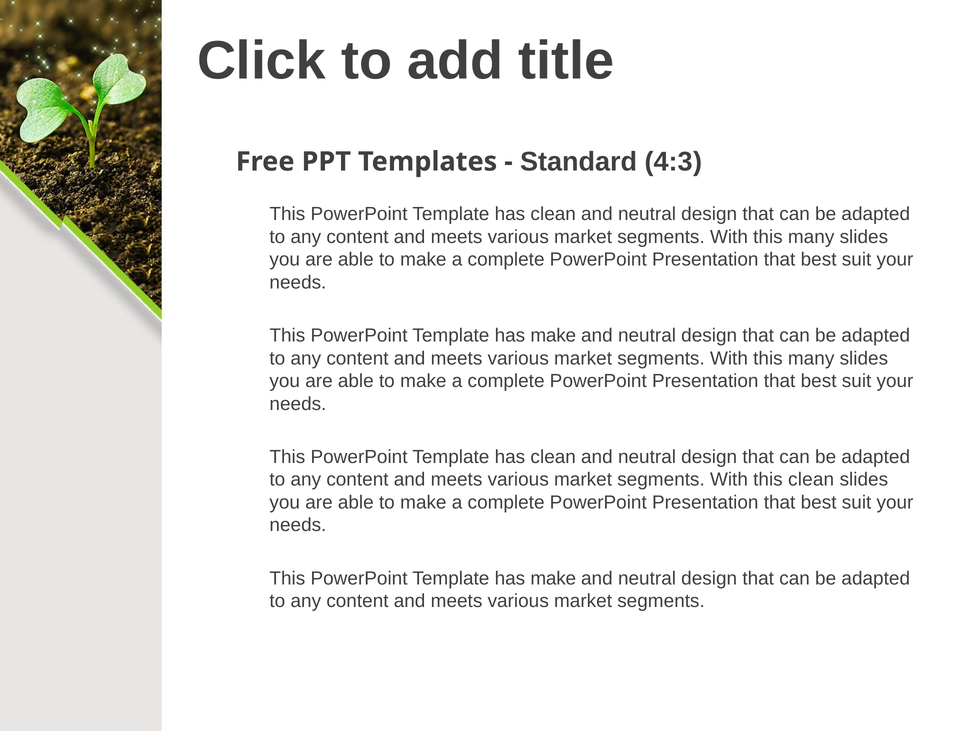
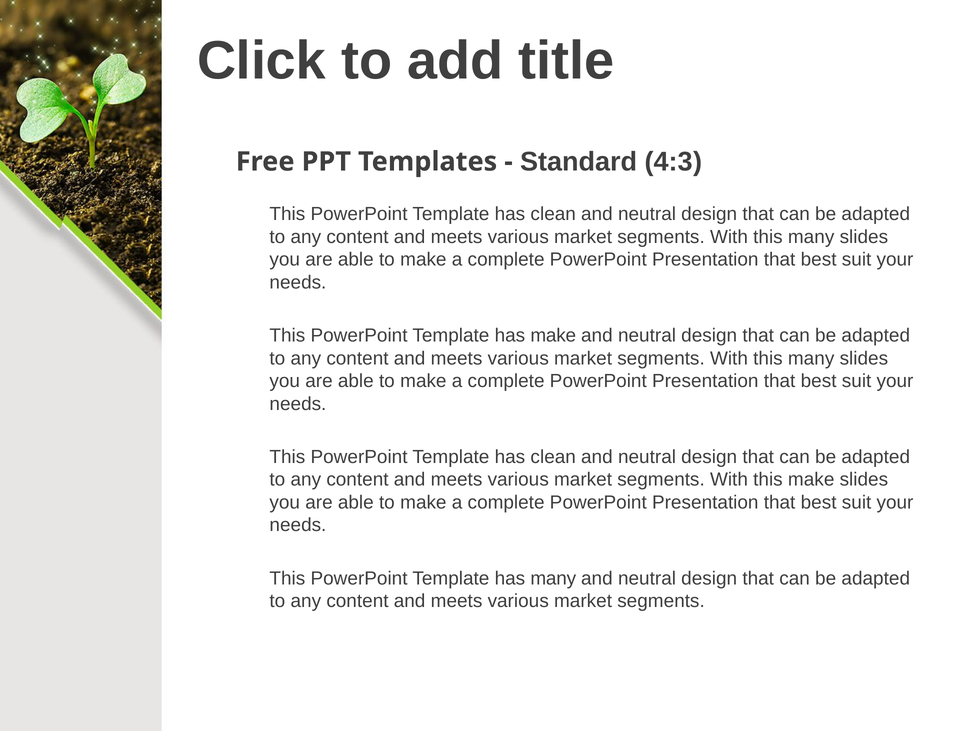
this clean: clean -> make (811, 479)
make: make -> many (553, 578)
